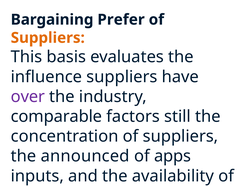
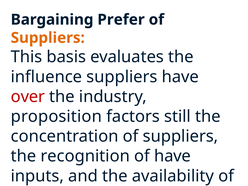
over colour: purple -> red (28, 97)
comparable: comparable -> proposition (56, 116)
announced: announced -> recognition (85, 156)
of apps: apps -> have (173, 156)
